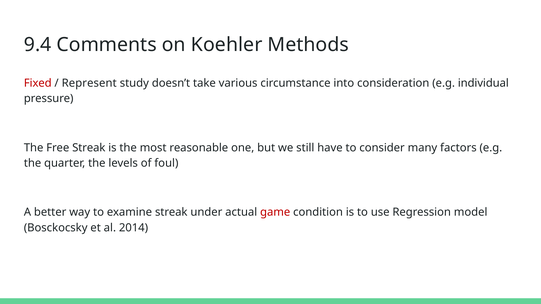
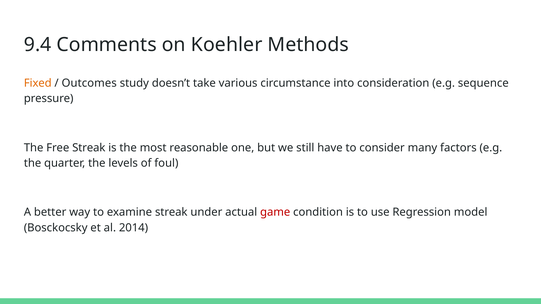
Fixed colour: red -> orange (38, 83)
Represent: Represent -> Outcomes (89, 83)
individual: individual -> sequence (483, 83)
